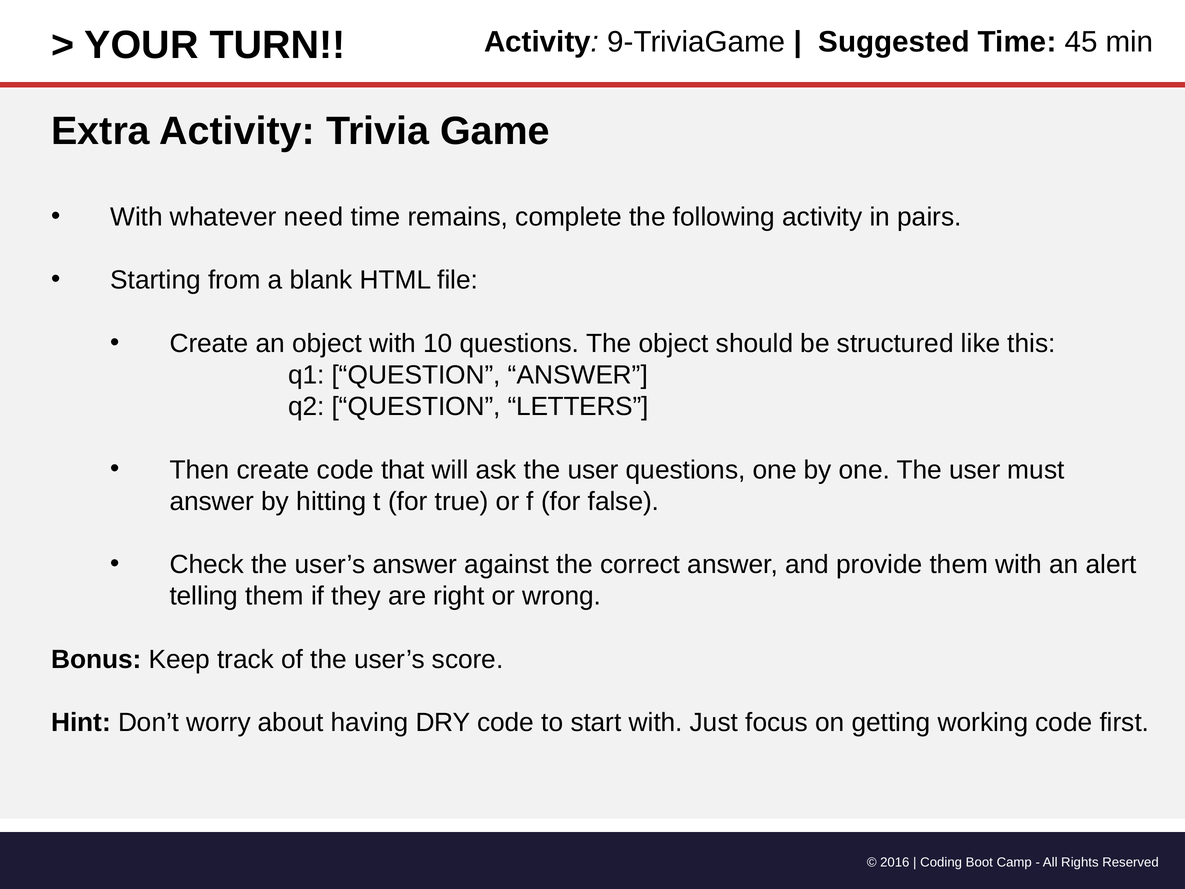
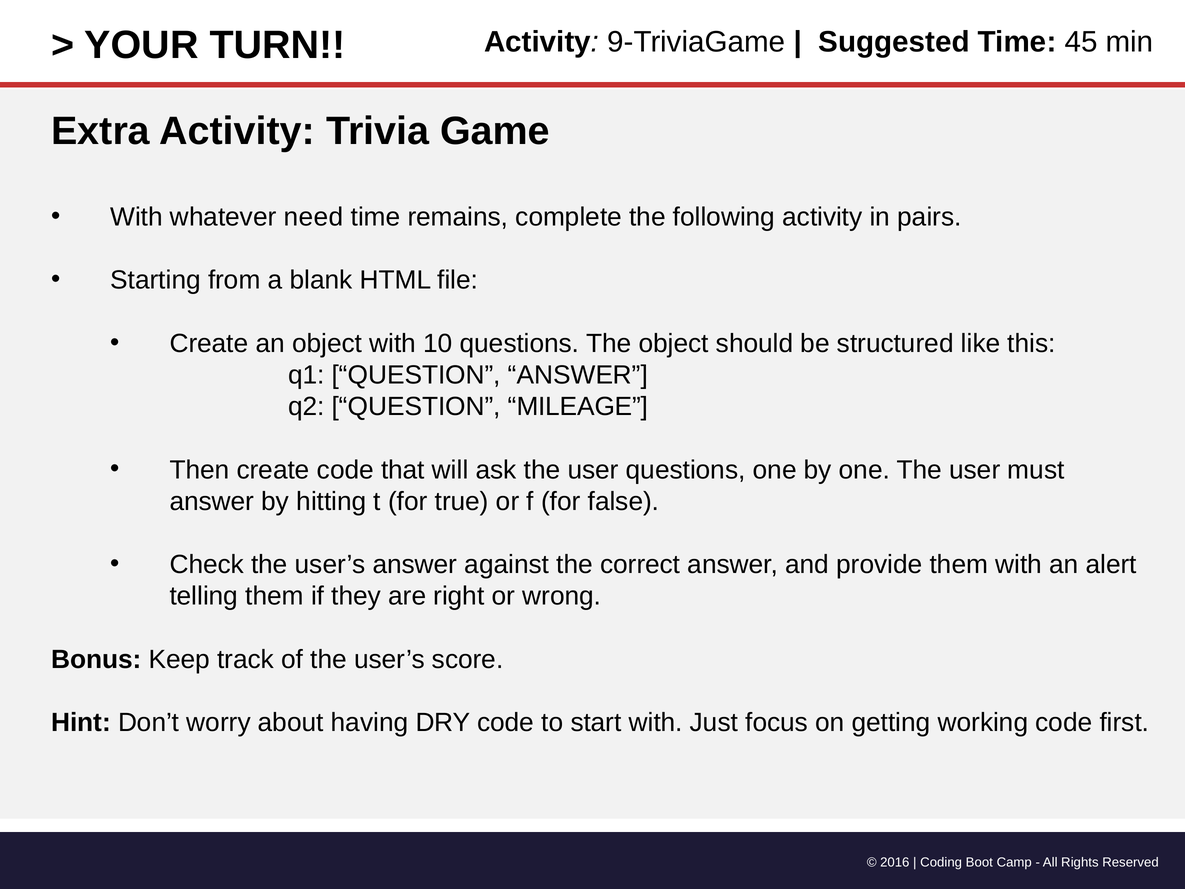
LETTERS: LETTERS -> MILEAGE (578, 407)
